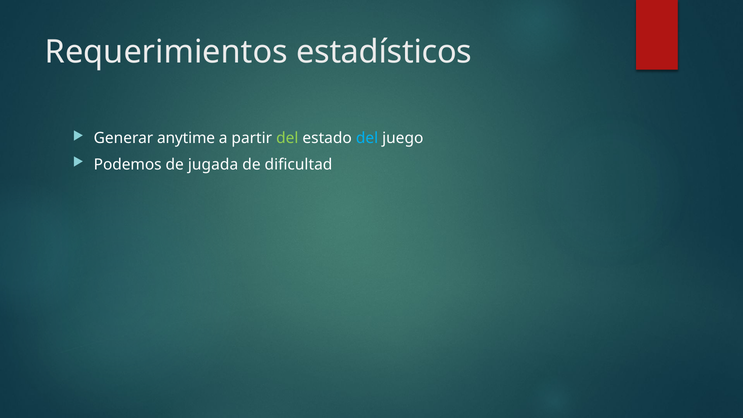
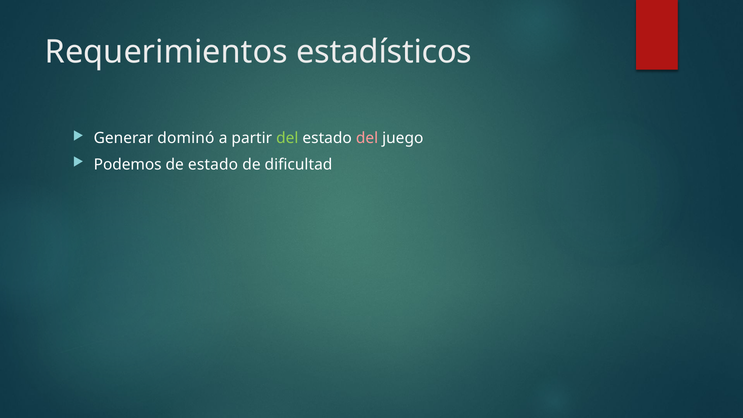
anytime: anytime -> dominó (186, 138)
del colour: light blue -> pink (367, 138)
de jugada: jugada -> estado (213, 165)
